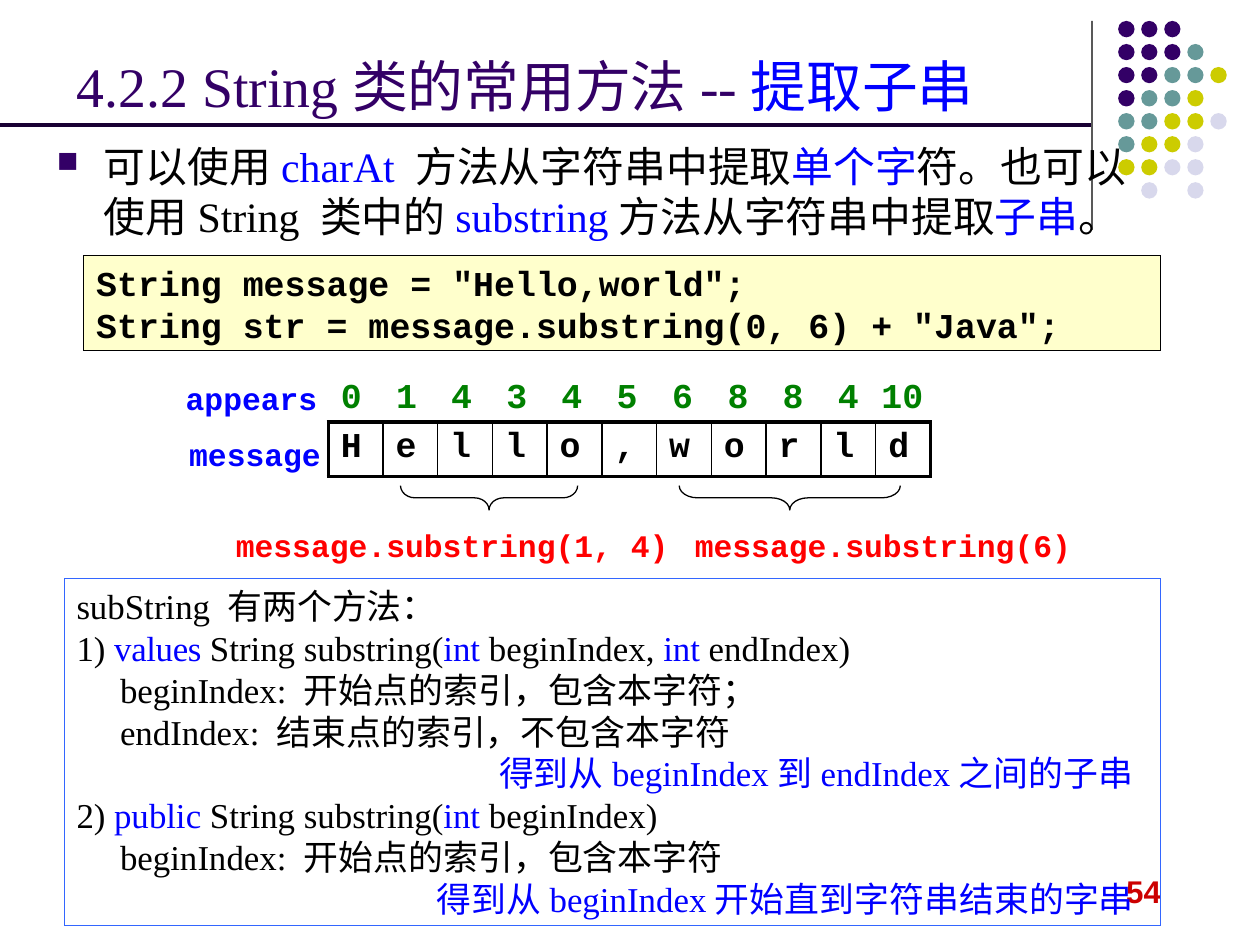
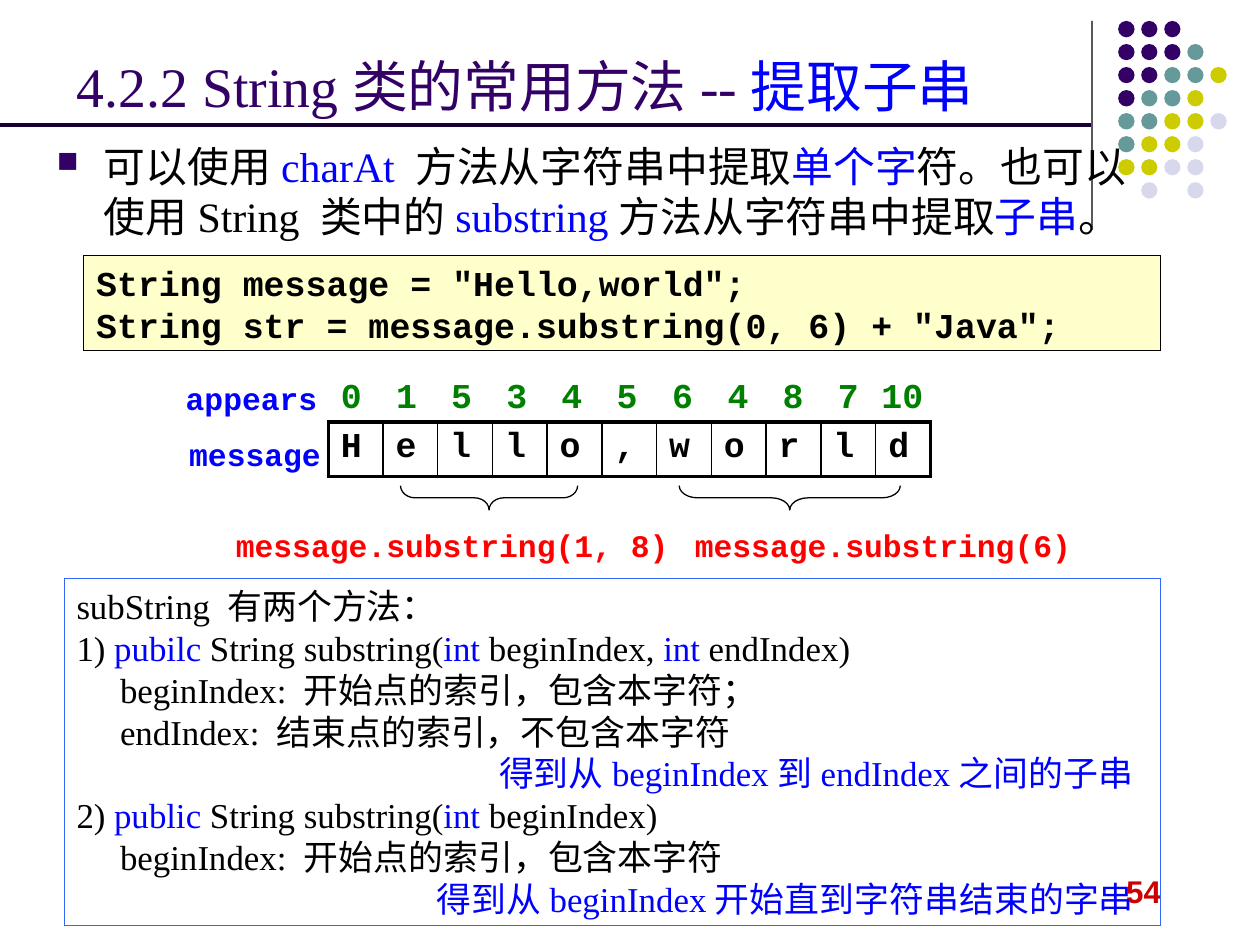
1 4: 4 -> 5 (462, 397)
6 8: 8 -> 4 (738, 397)
8 4: 4 -> 7 (848, 397)
message.substring(1 4: 4 -> 8 (650, 547)
values: values -> pubilc (158, 650)
